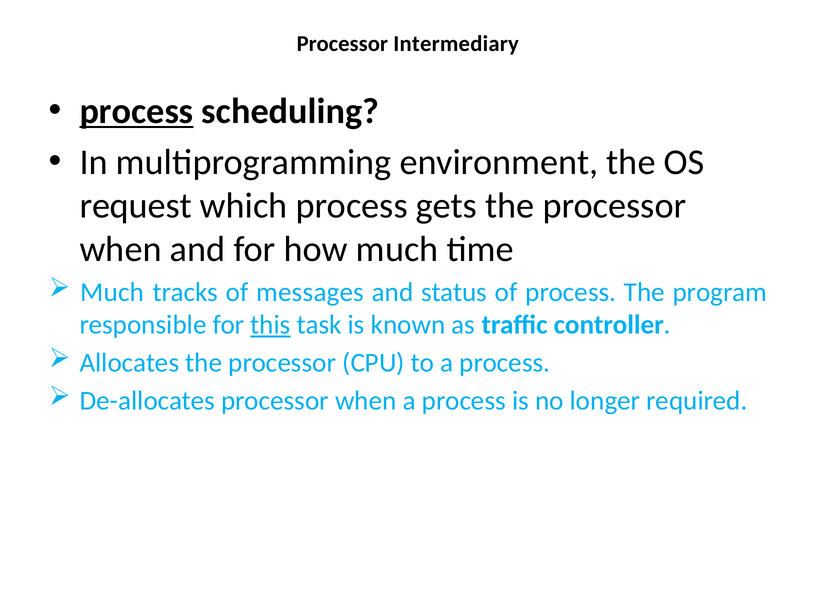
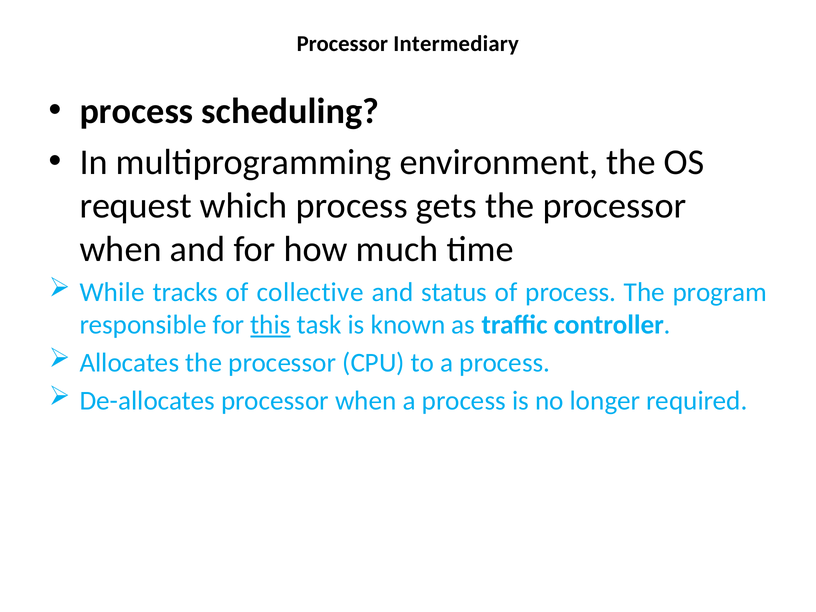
process underline: present -> none (136, 111)
Much: Much -> While (112, 292)
messages: messages -> collective (310, 292)
